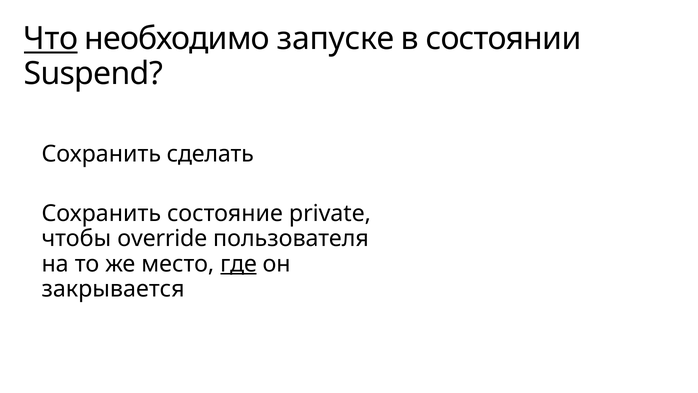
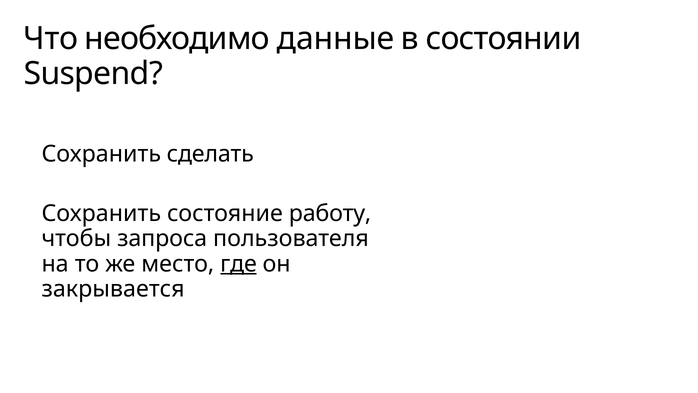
Что underline: present -> none (51, 39)
запуске: запуске -> данные (336, 39)
private: private -> работу (330, 213)
override: override -> запроса (162, 238)
